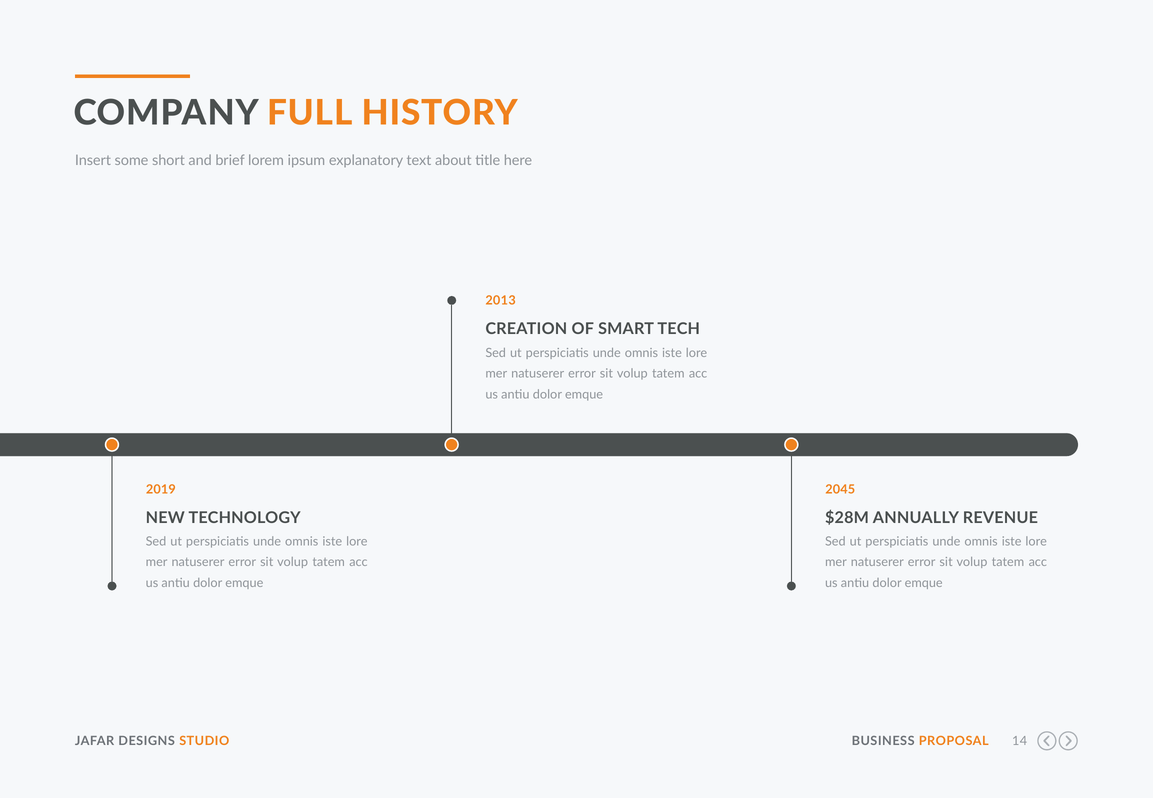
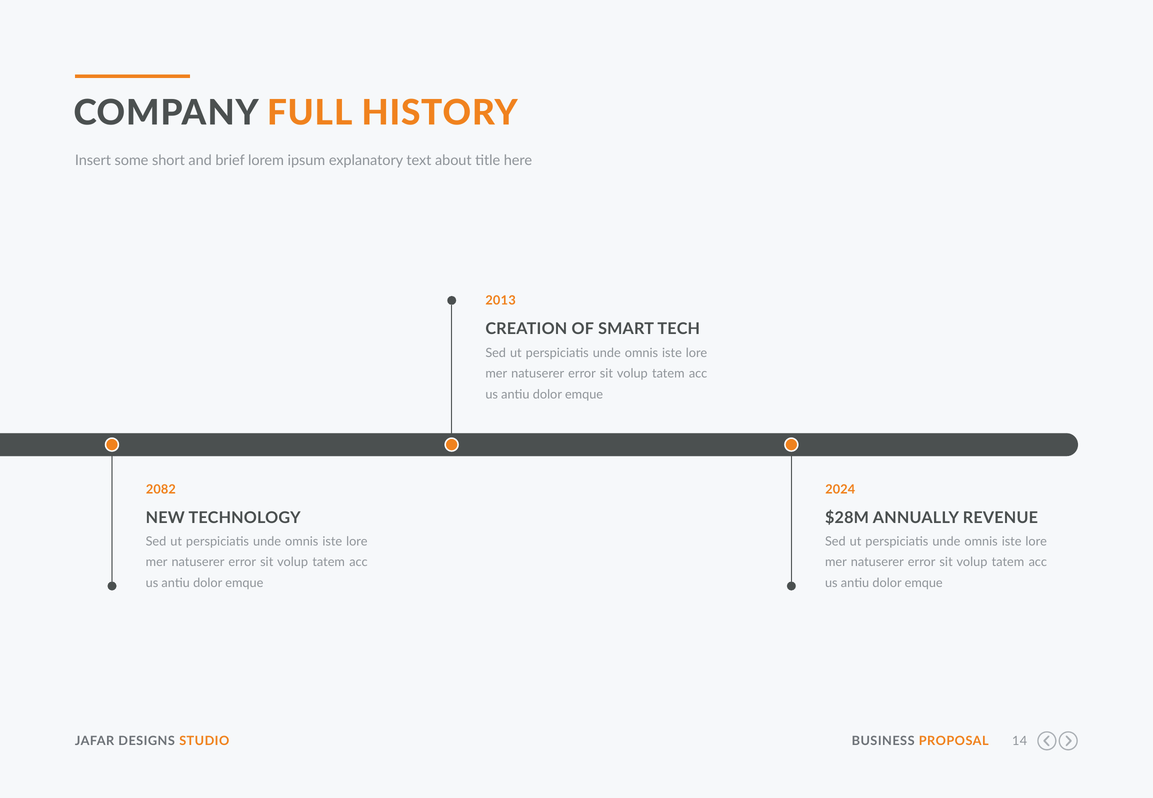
2019: 2019 -> 2082 (161, 489)
2045: 2045 -> 2024 (840, 489)
